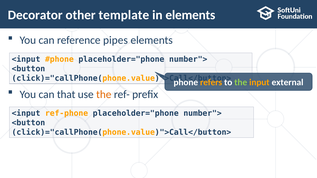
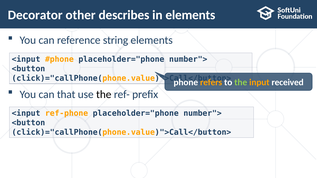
template: template -> describes (124, 15)
pipes: pipes -> string (116, 40)
external: external -> received (288, 83)
the colour: orange -> black (104, 95)
